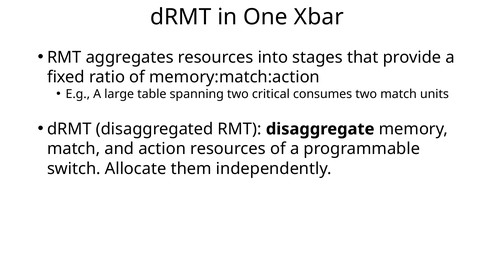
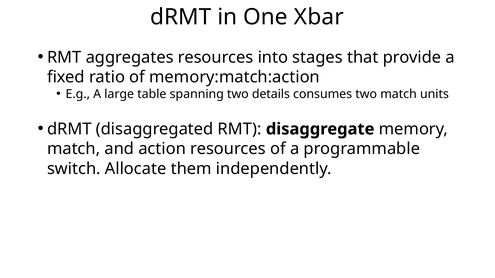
critical: critical -> details (271, 94)
